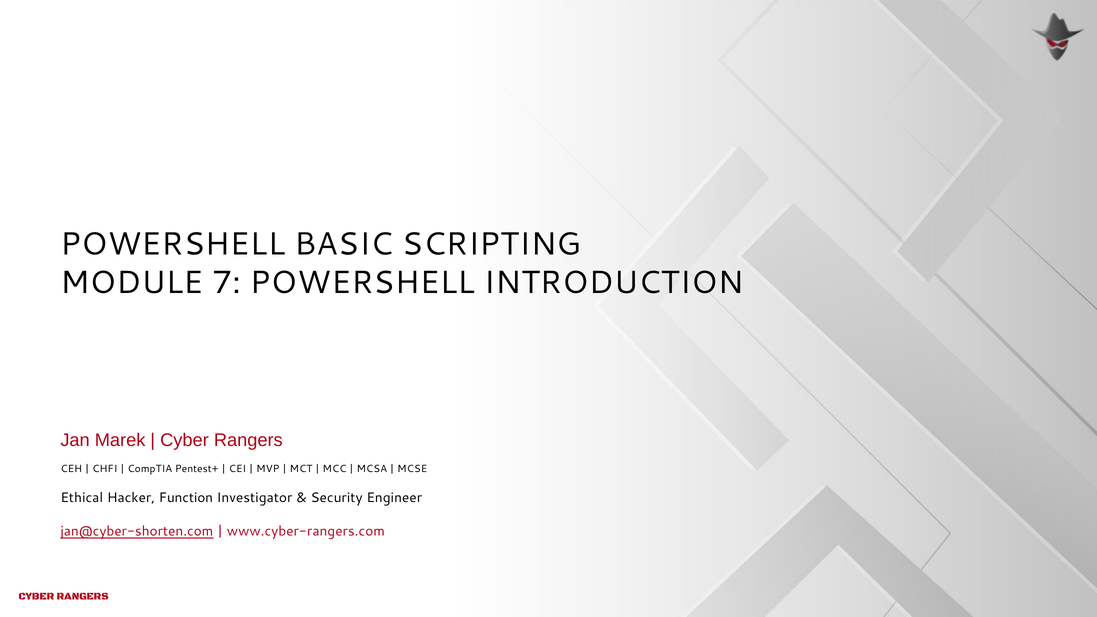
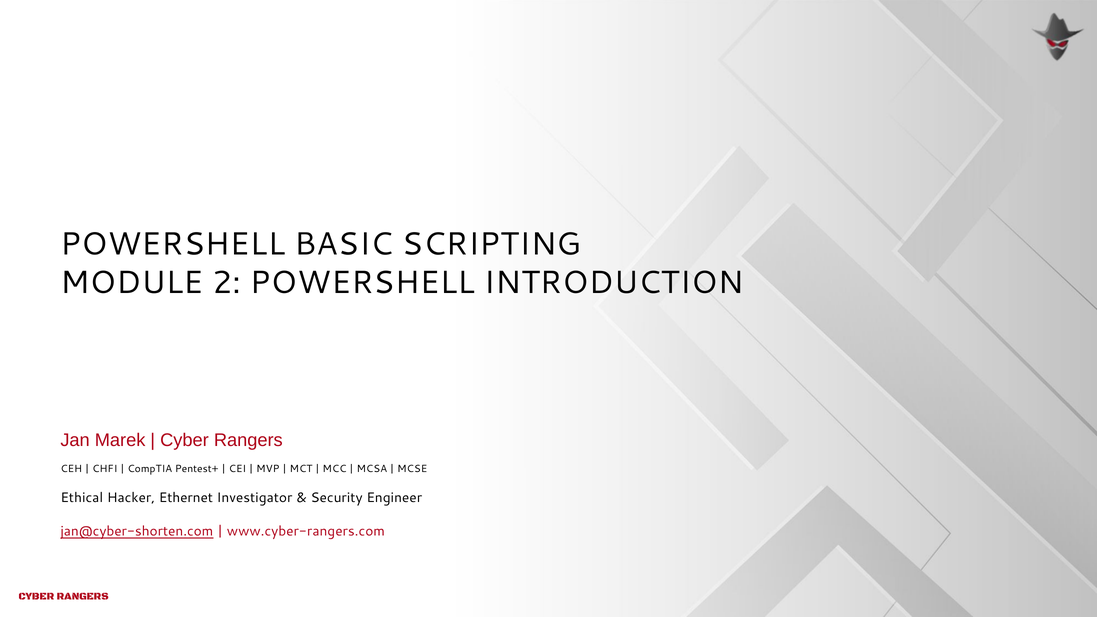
7: 7 -> 2 (227, 283)
Function: Function -> Ethernet (186, 498)
